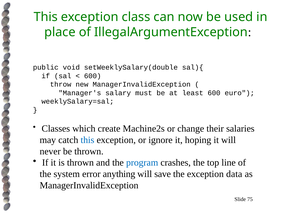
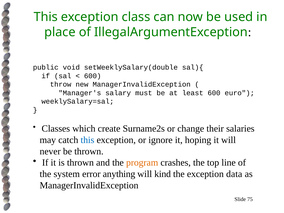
Machine2s: Machine2s -> Surname2s (144, 129)
program colour: blue -> orange (142, 163)
save: save -> kind (163, 174)
